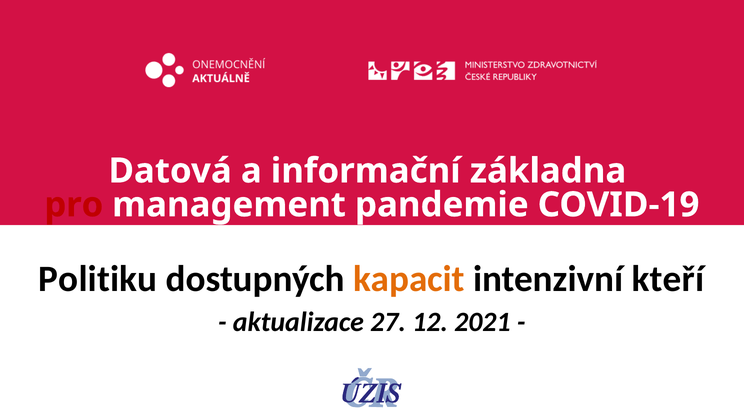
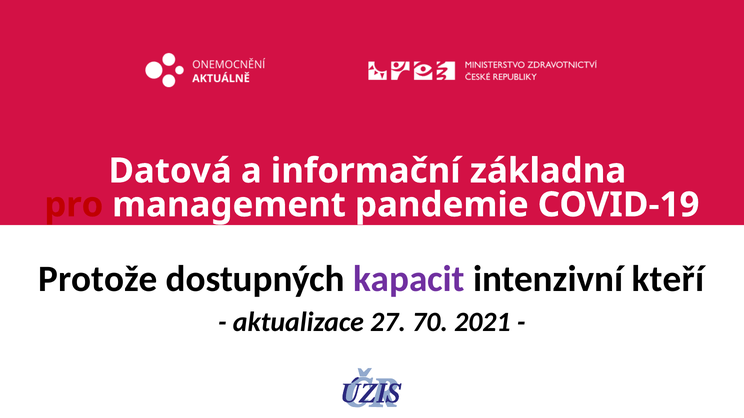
Politiku: Politiku -> Protože (98, 279)
kapacit colour: orange -> purple (409, 279)
12: 12 -> 70 (430, 322)
